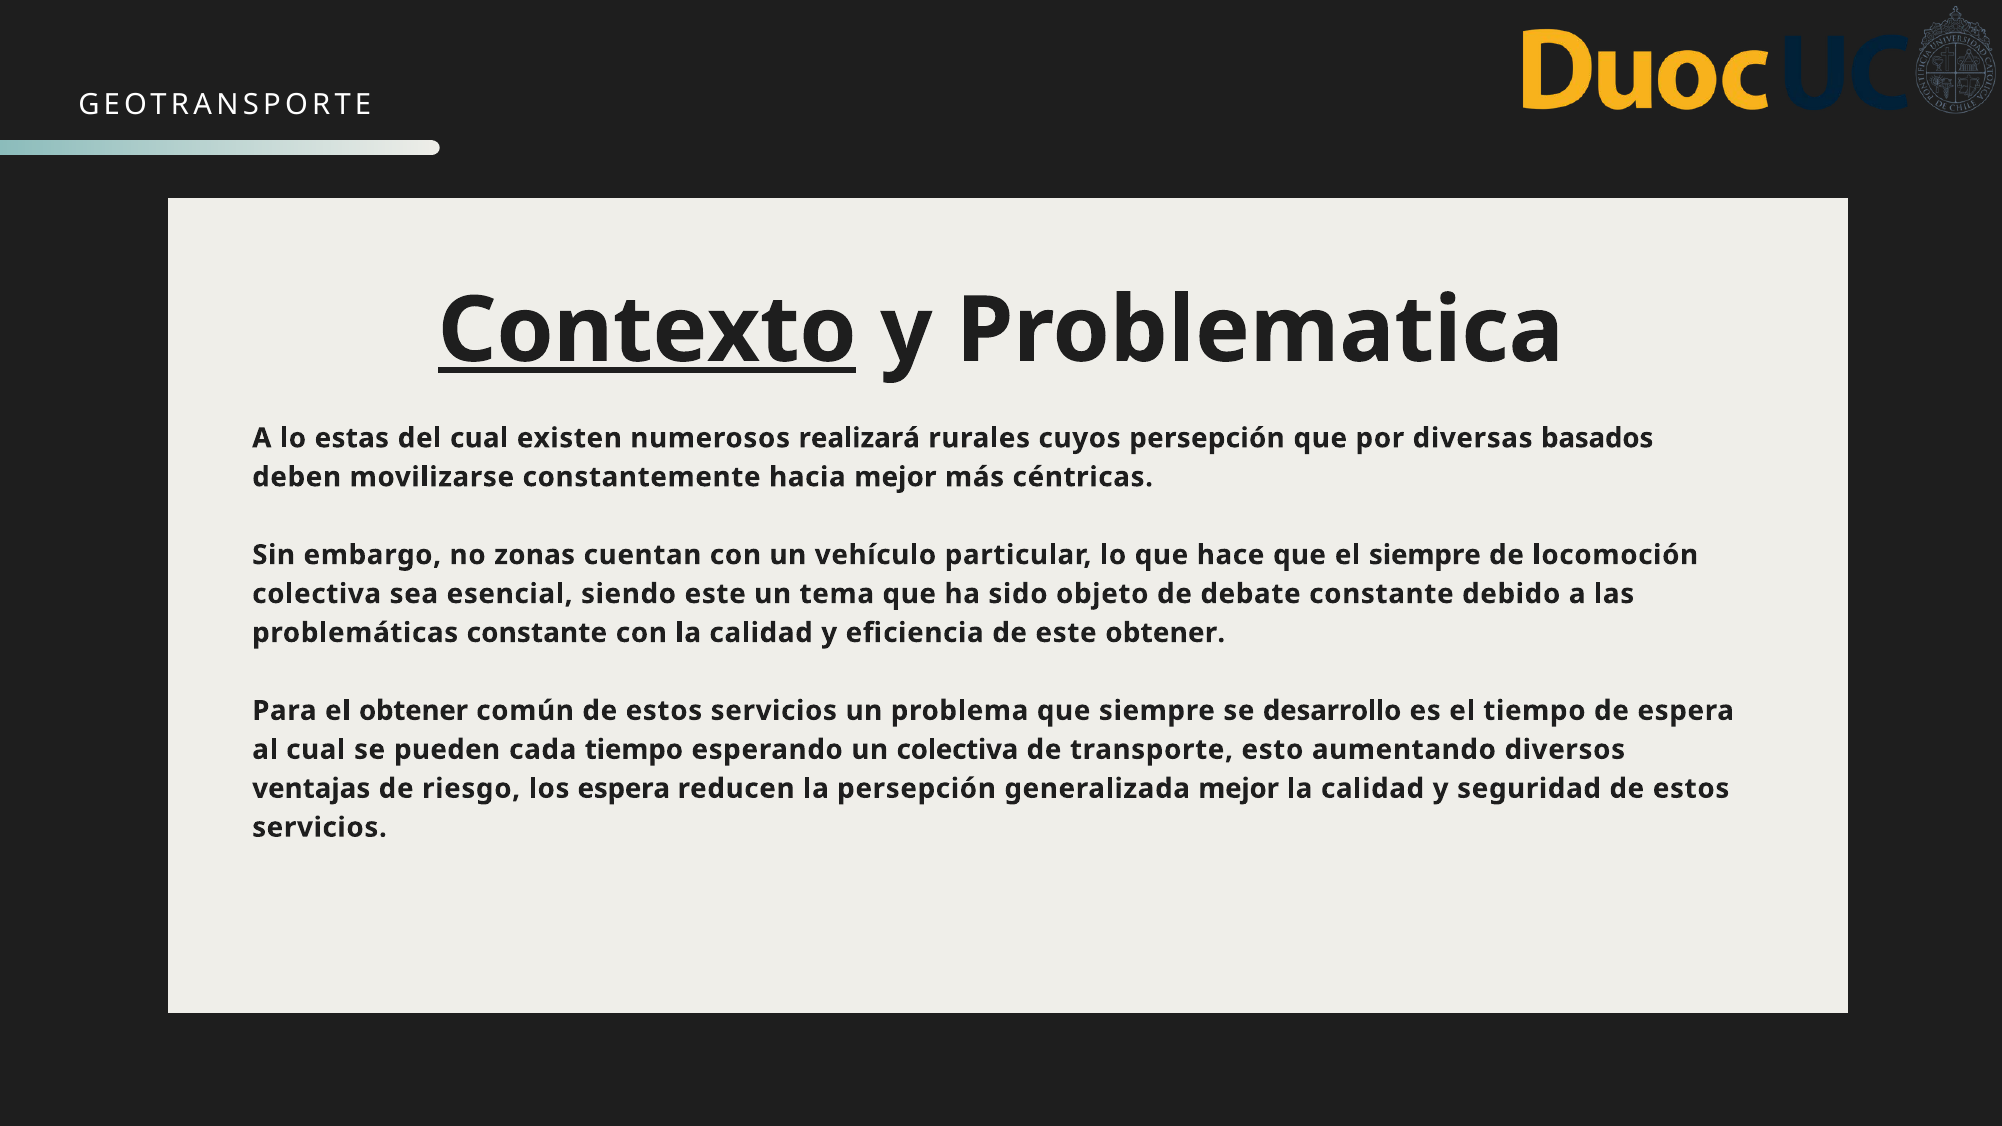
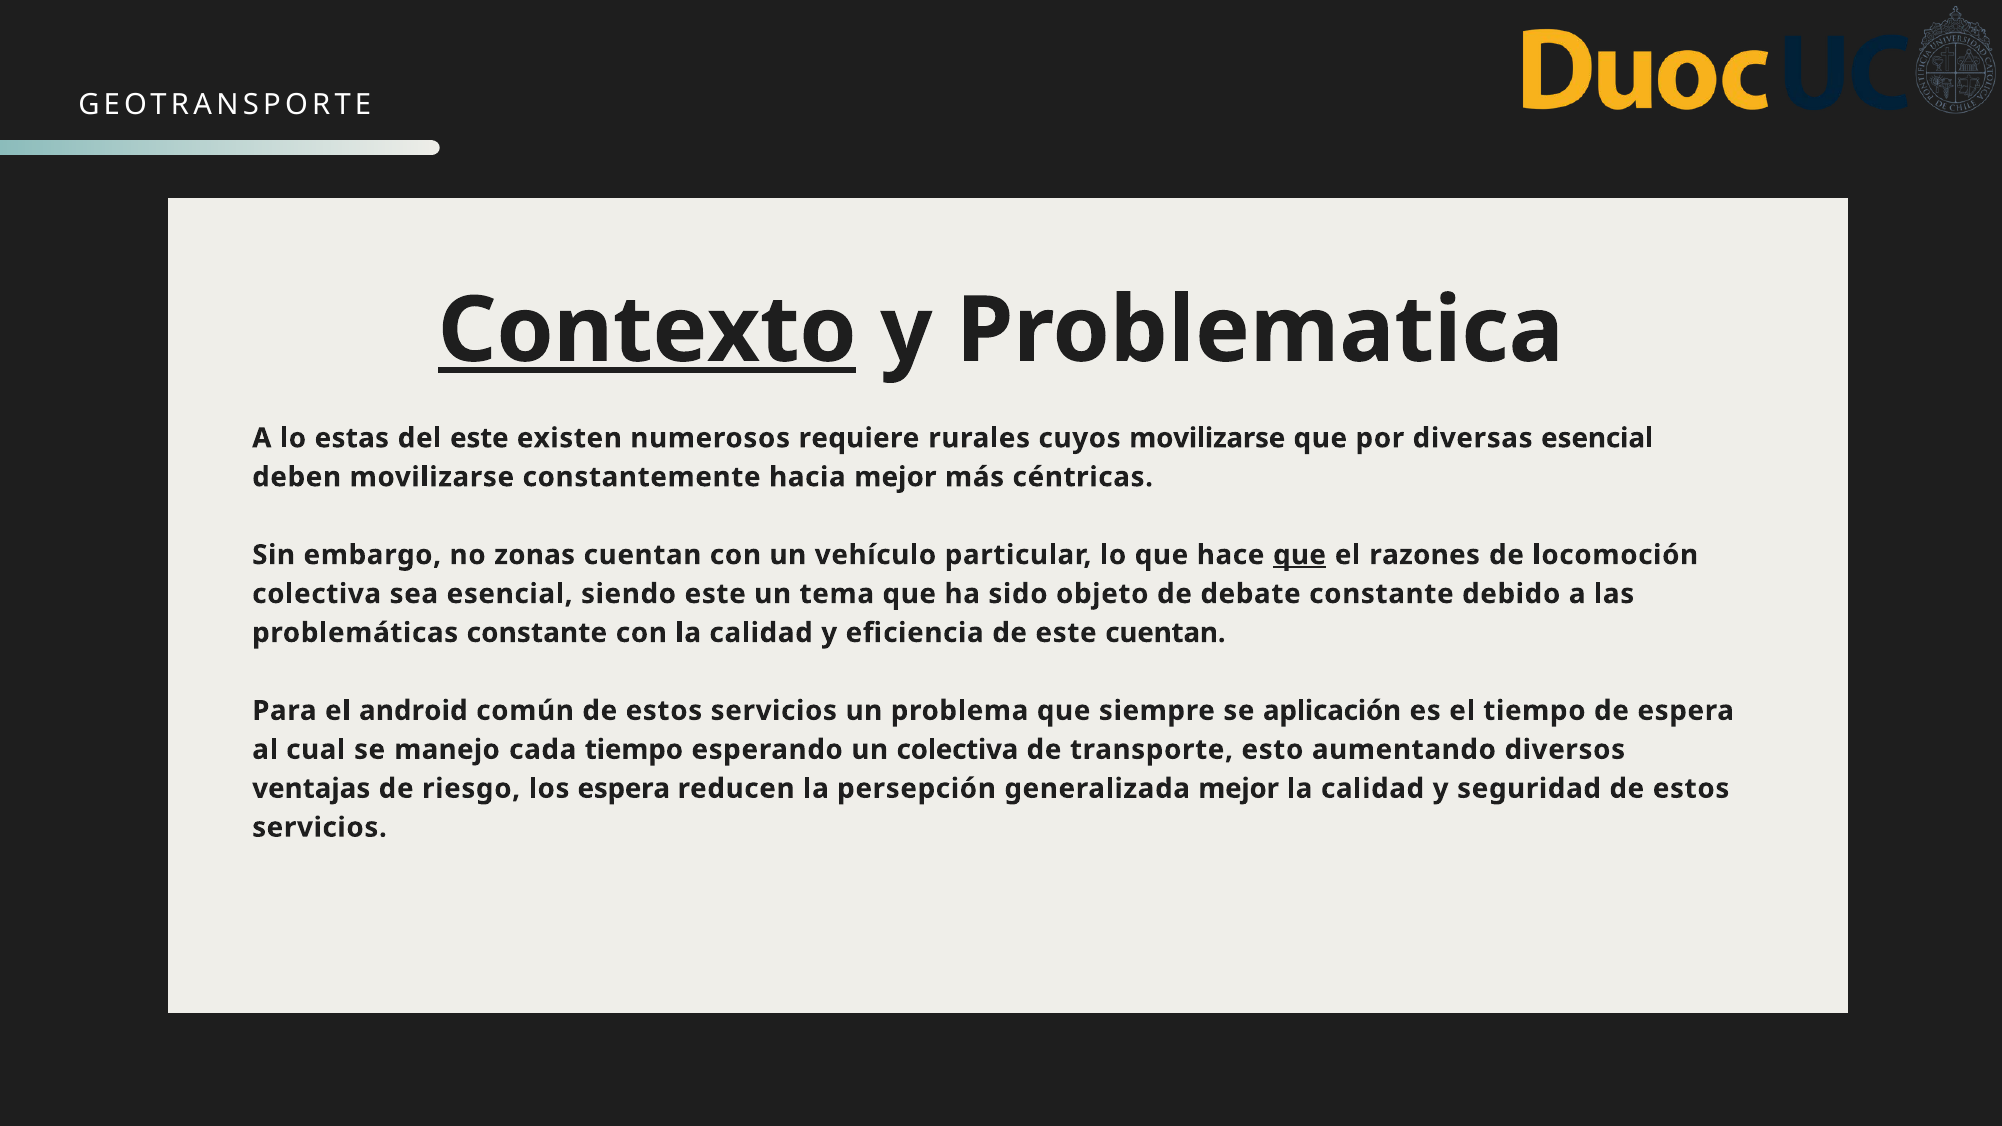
del cual: cual -> este (479, 438)
realizará: realizará -> requiere (859, 438)
cuyos persepción: persepción -> movilizarse (1207, 438)
diversas basados: basados -> esencial (1597, 438)
que underline: none -> present (1300, 555)
el siempre: siempre -> razones (1425, 555)
este obtener: obtener -> cuentan (1165, 633)
el obtener: obtener -> android (413, 711)
desarrollo: desarrollo -> aplicación (1332, 711)
pueden: pueden -> manejo (447, 750)
